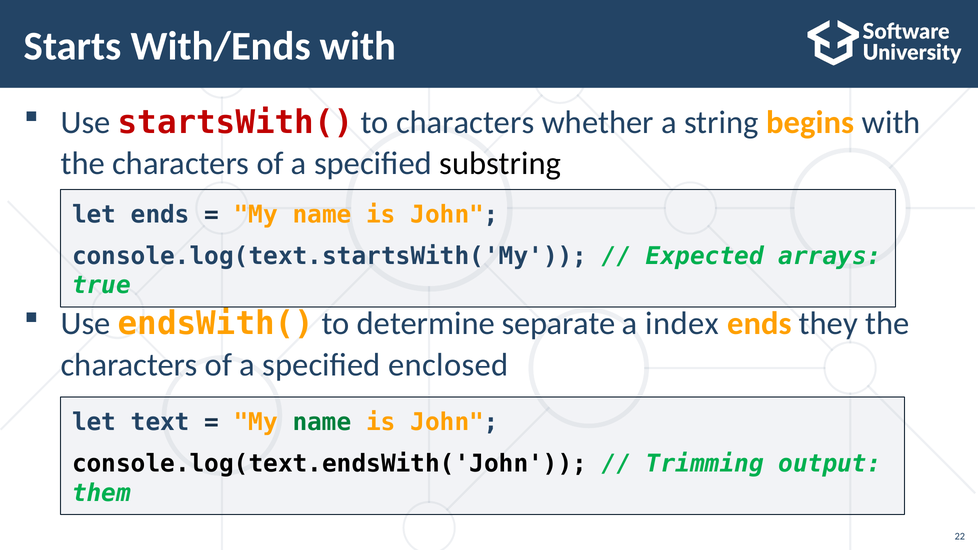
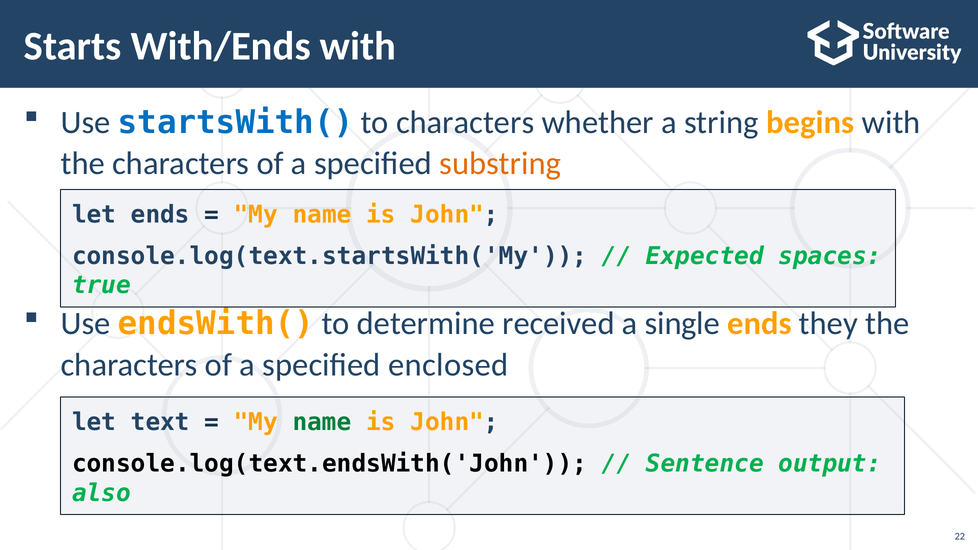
startsWith( colour: red -> blue (236, 123)
substring colour: black -> orange (500, 164)
arrays: arrays -> spaces (830, 256)
separate: separate -> received (558, 324)
index: index -> single (682, 324)
Trimming: Trimming -> Sentence (705, 464)
them: them -> also (101, 493)
